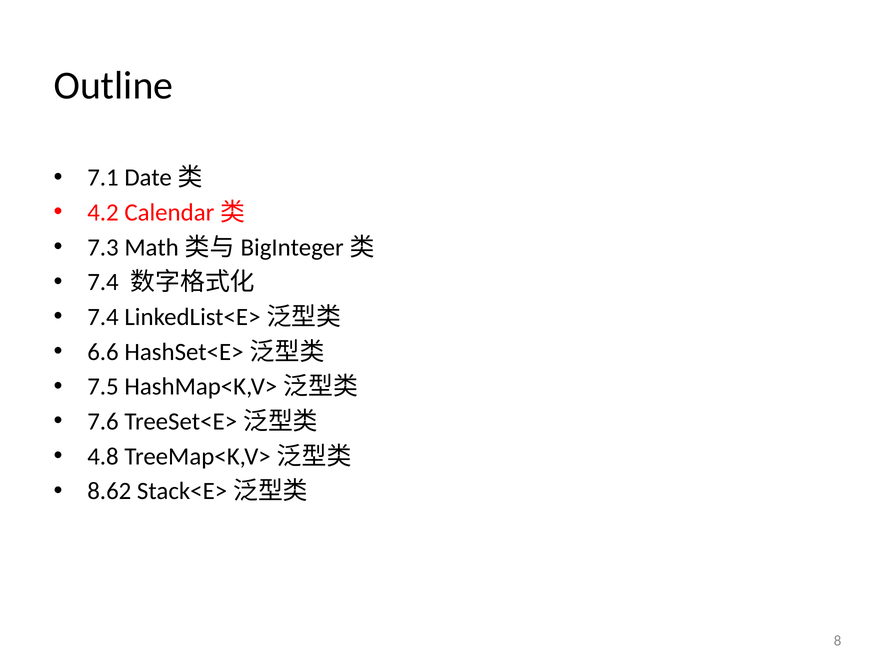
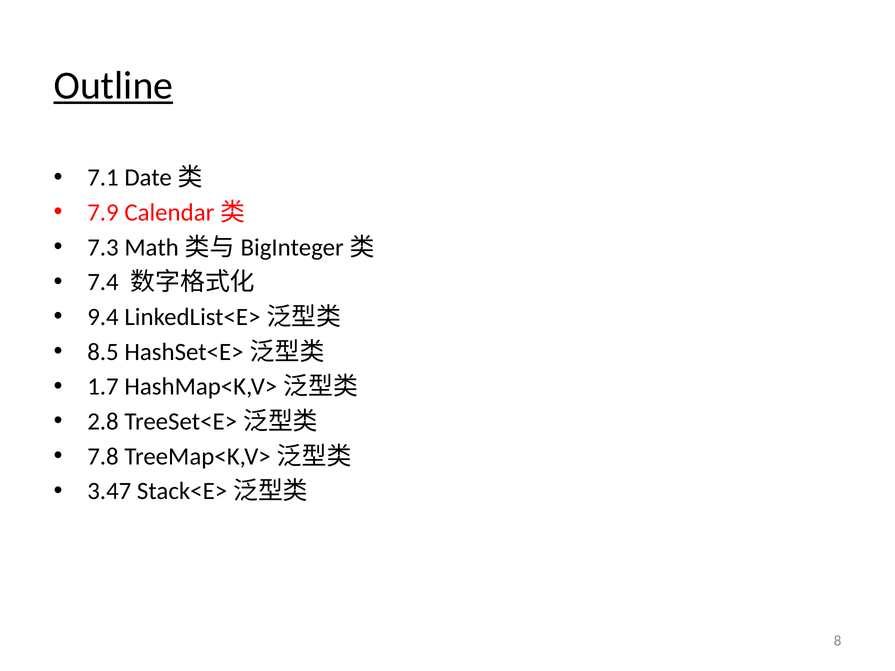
Outline underline: none -> present (113, 86)
4.2: 4.2 -> 7.9 (103, 213)
7.4: 7.4 -> 9.4 (103, 317)
6.6: 6.6 -> 8.5 (103, 352)
7.5: 7.5 -> 1.7 (103, 387)
7.6: 7.6 -> 2.8 (103, 422)
4.8: 4.8 -> 7.8 (103, 457)
8.62: 8.62 -> 3.47 (109, 491)
